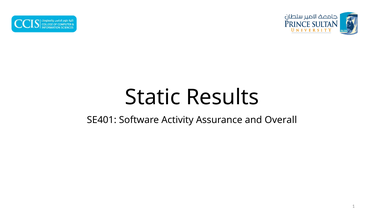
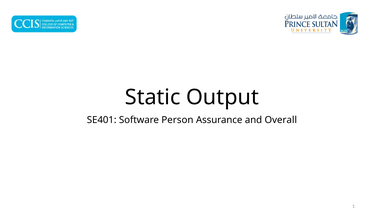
Results: Results -> Output (222, 97)
Activity: Activity -> Person (177, 120)
